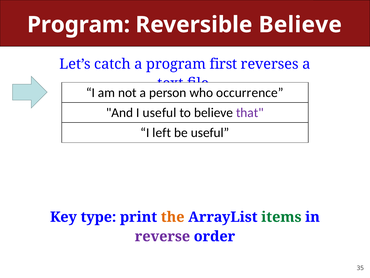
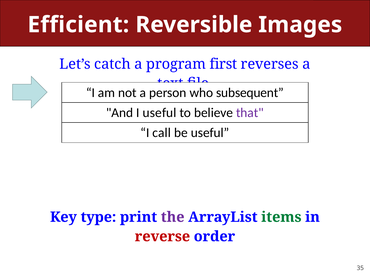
Program: Program -> Efficient (78, 25)
Reversible Believe: Believe -> Images (300, 25)
occurrence: occurrence -> subsequent (250, 92)
left: left -> call (162, 133)
the colour: orange -> purple (173, 217)
reverse colour: purple -> red (162, 236)
